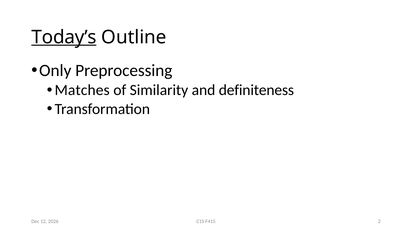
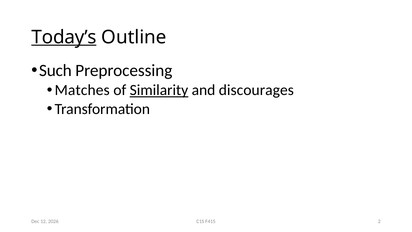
Only: Only -> Such (55, 70)
Similarity underline: none -> present (159, 90)
definiteness: definiteness -> discourages (256, 90)
